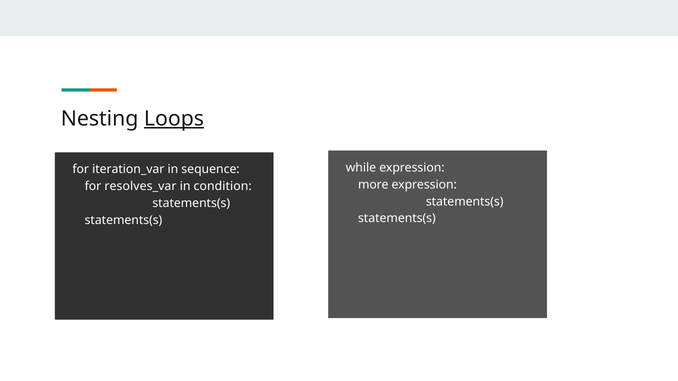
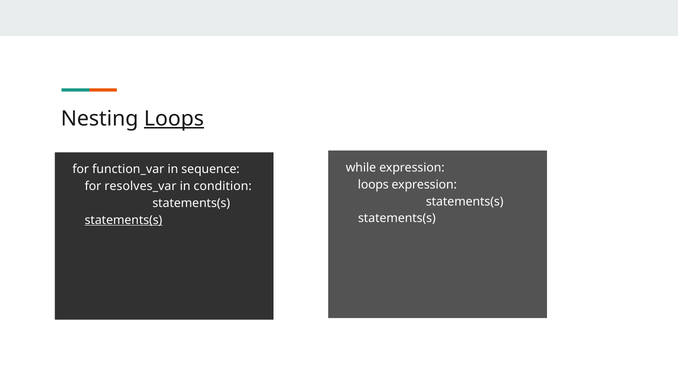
iteration_var: iteration_var -> function_var (128, 170)
more: more -> loops (373, 185)
statements(s underline: none -> present (123, 220)
